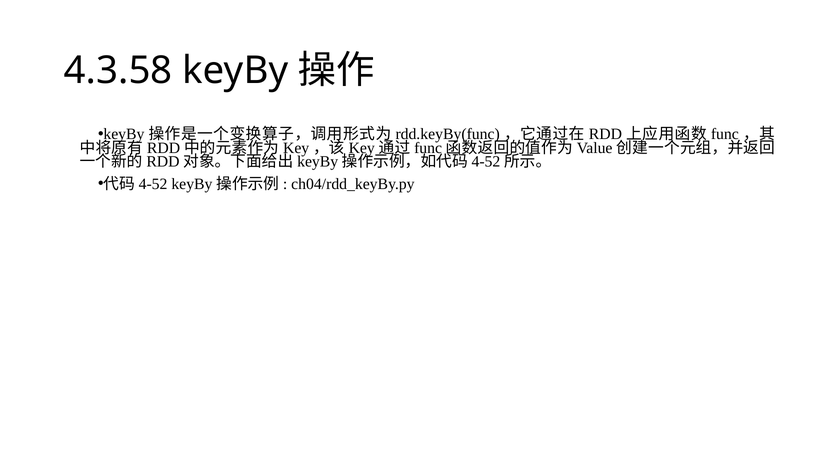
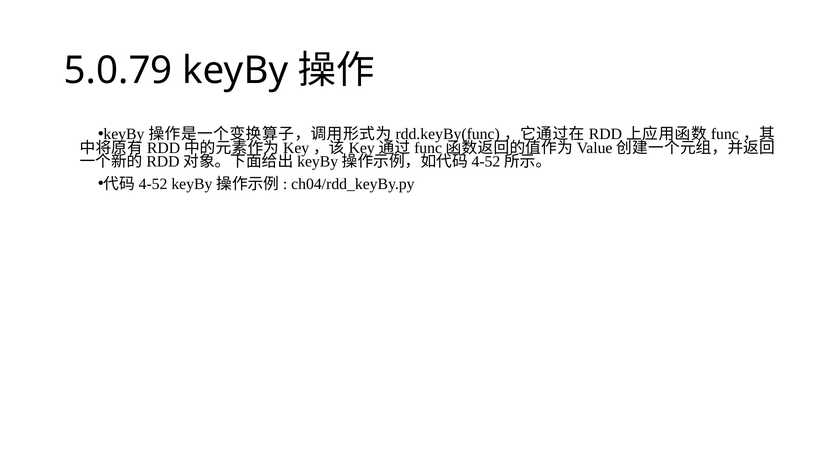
4.3.58: 4.3.58 -> 5.0.79 (118, 70)
